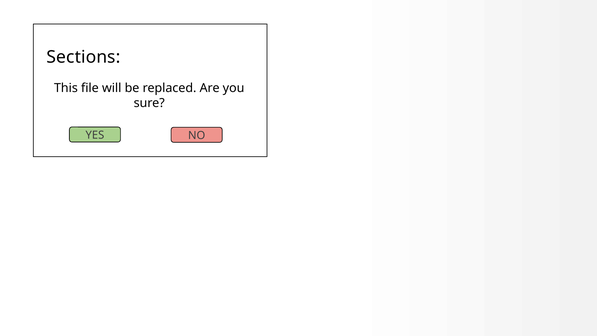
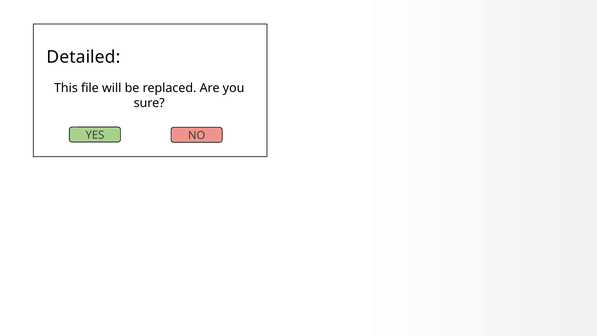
Sections: Sections -> Detailed (83, 57)
